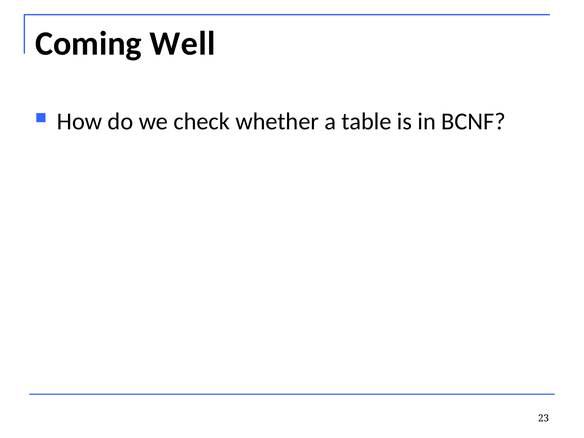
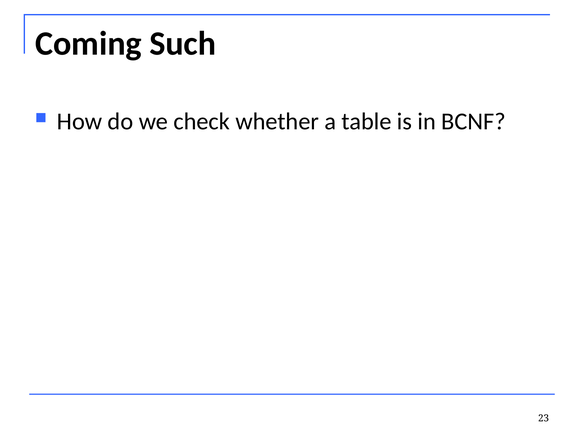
Well: Well -> Such (183, 43)
